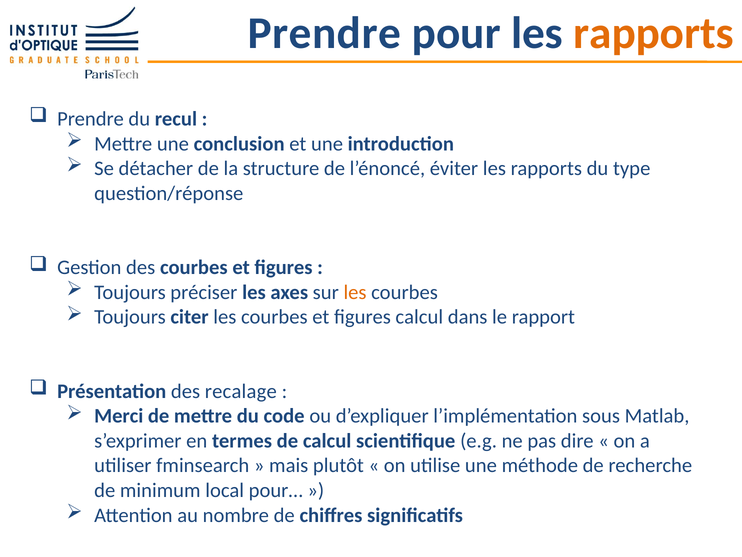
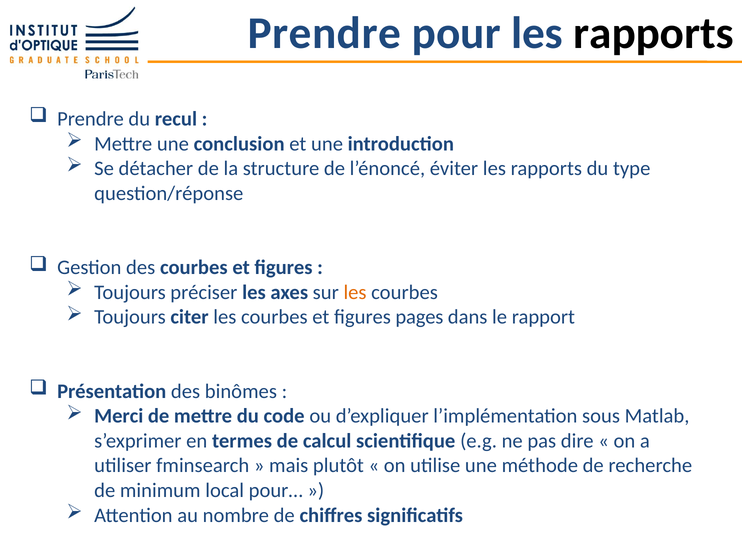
rapports colour: orange -> black (654, 33)
figures calcul: calcul -> pages (419, 317)
recalage: recalage -> binômes (241, 391)
